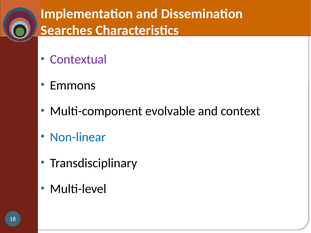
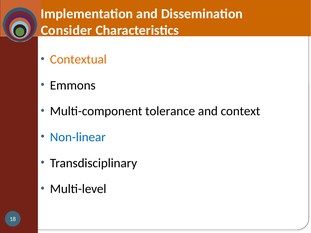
Searches: Searches -> Consider (66, 30)
Contextual colour: purple -> orange (78, 59)
evolvable: evolvable -> tolerance (170, 111)
